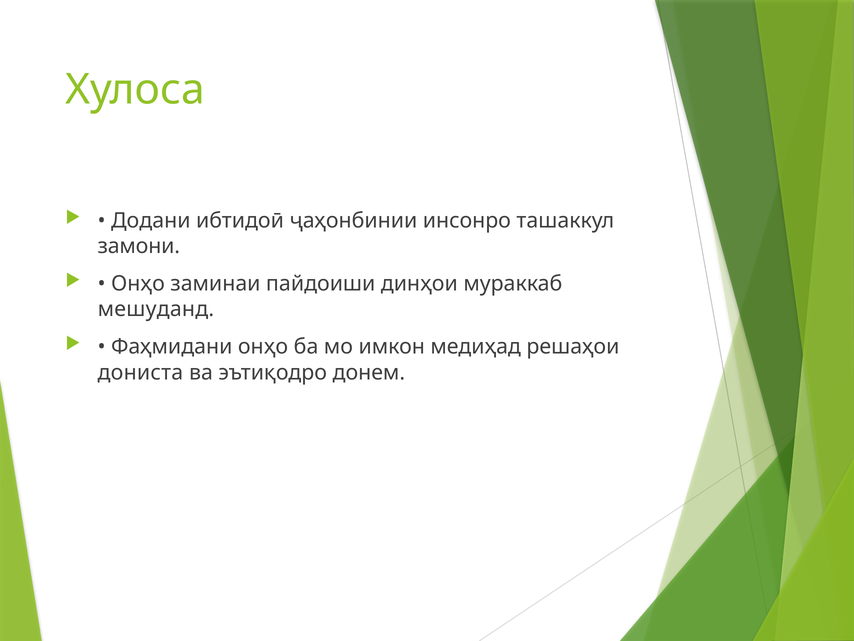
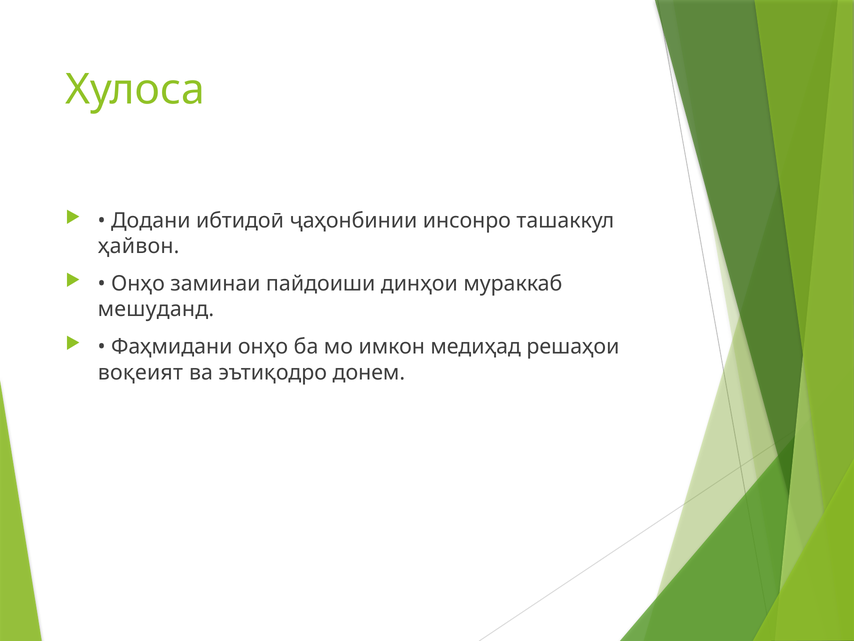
замони: замони -> ҳайвон (139, 246)
дониста: дониста -> воқеият (140, 372)
